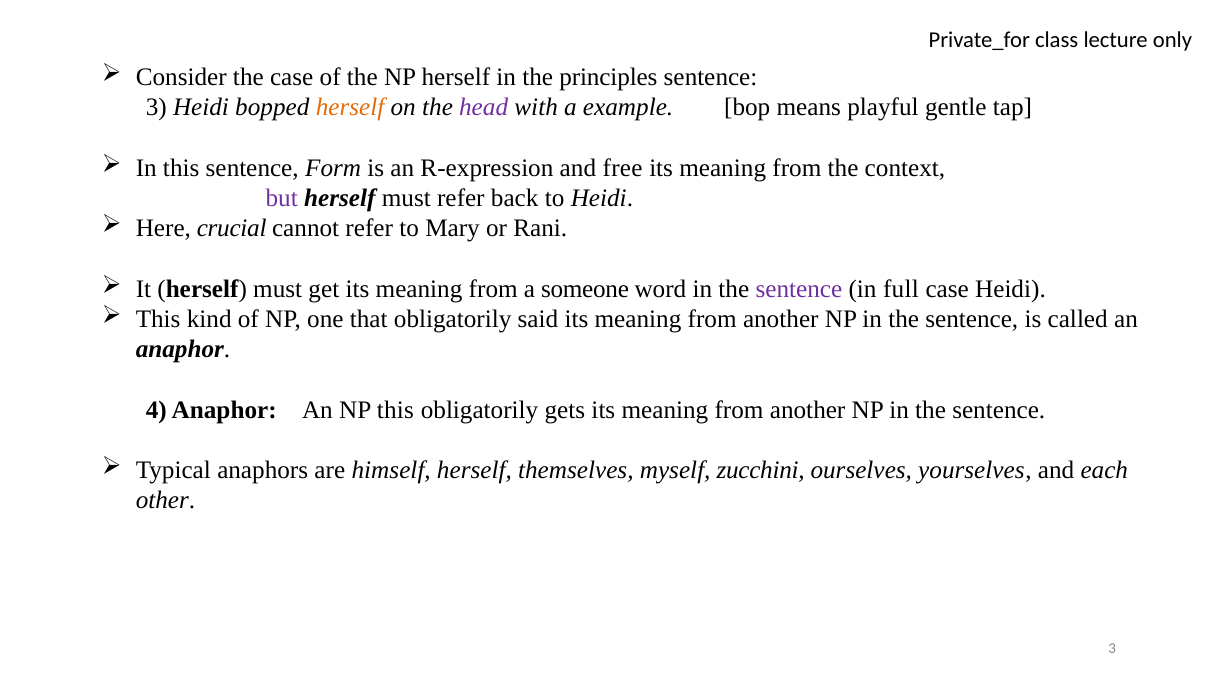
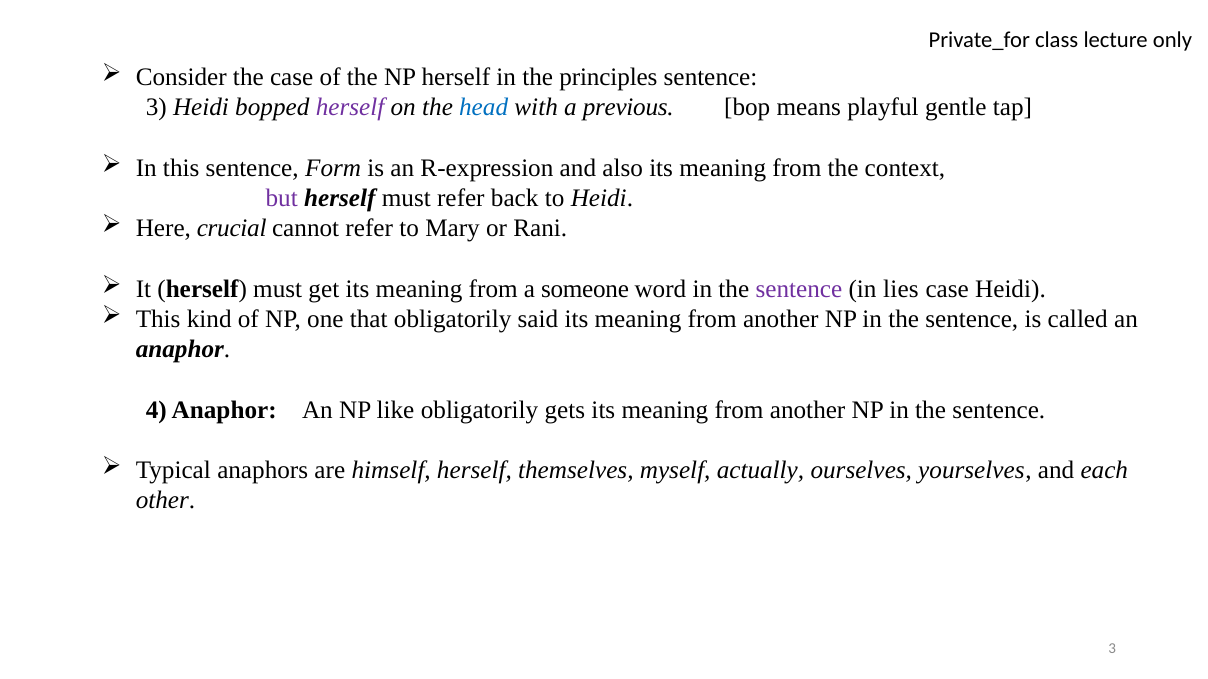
herself colour: orange -> purple (350, 108)
head colour: purple -> blue (484, 108)
example: example -> previous (628, 108)
free: free -> also (623, 168)
full: full -> lies (901, 289)
NP this: this -> like (395, 410)
zucchini: zucchini -> actually (760, 471)
